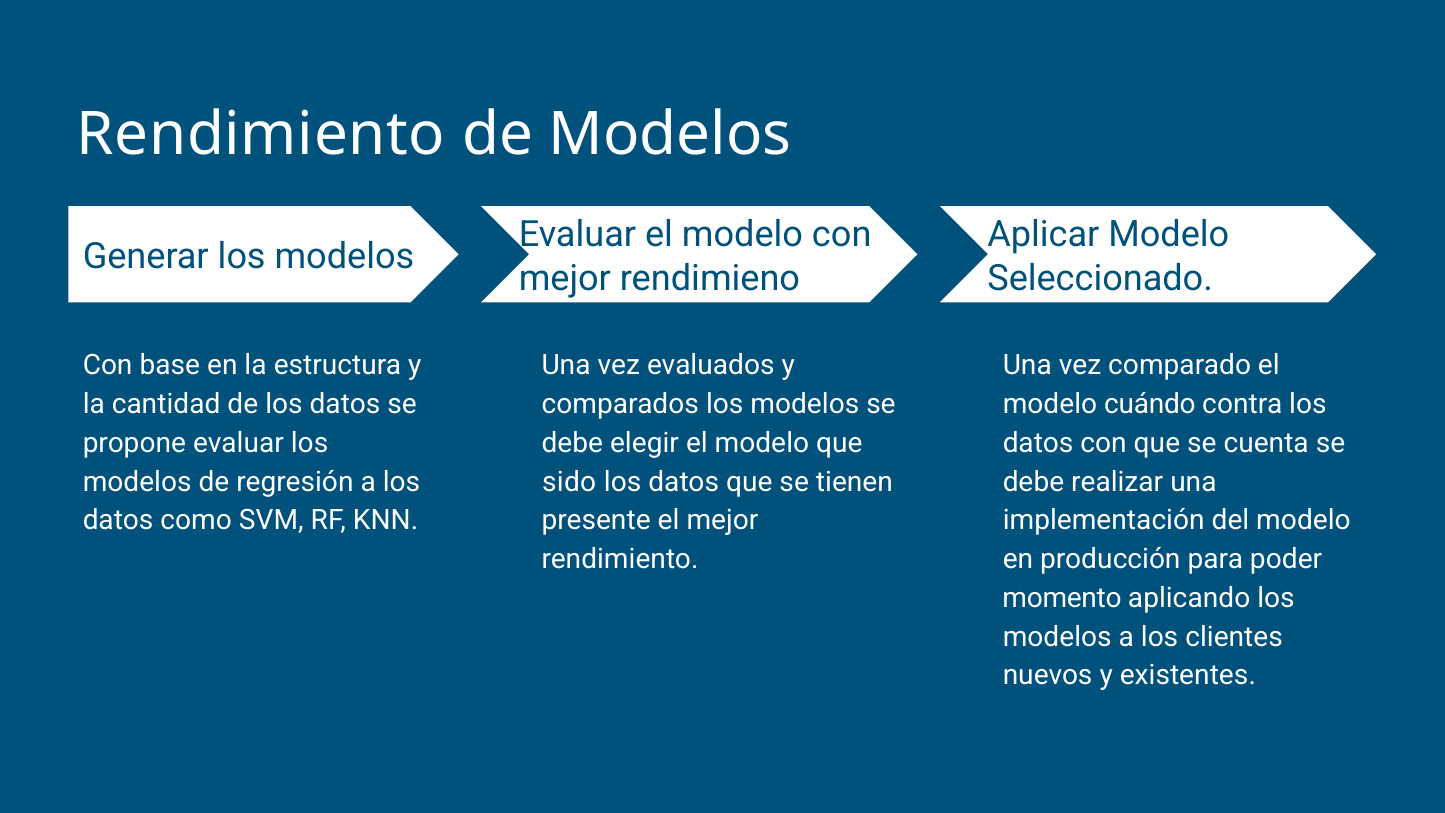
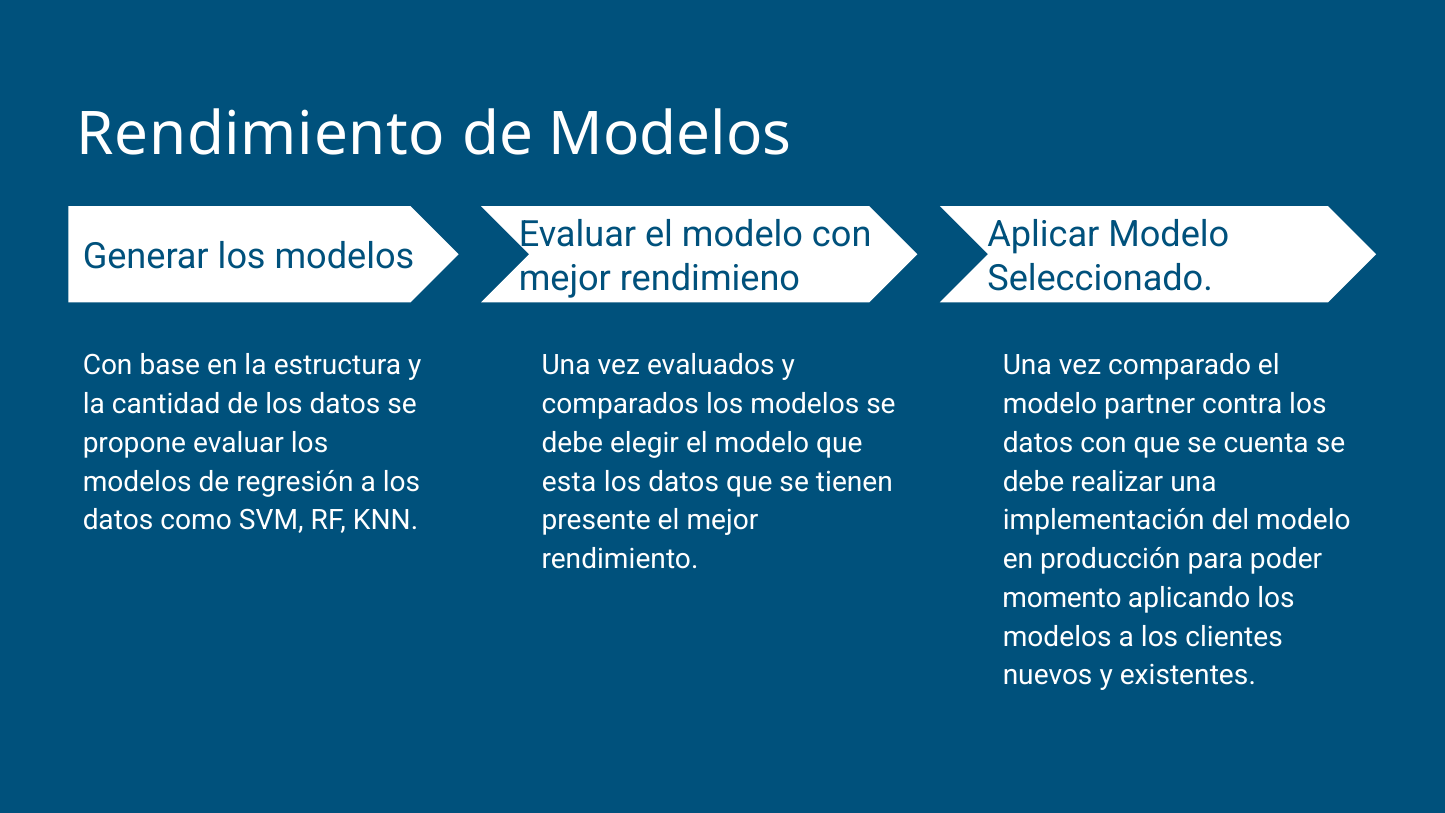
cuándo: cuándo -> partner (1150, 404)
sido: sido -> esta (569, 482)
